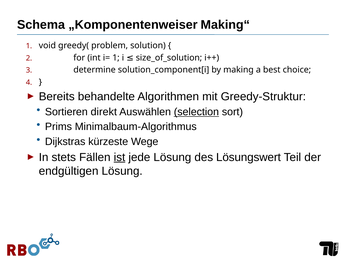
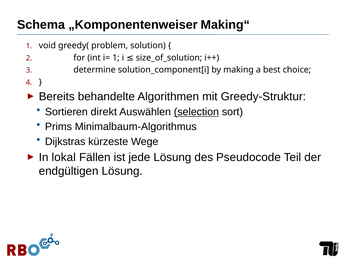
stets: stets -> lokal (64, 157)
ist underline: present -> none (119, 157)
Lösungswert: Lösungswert -> Pseudocode (248, 157)
